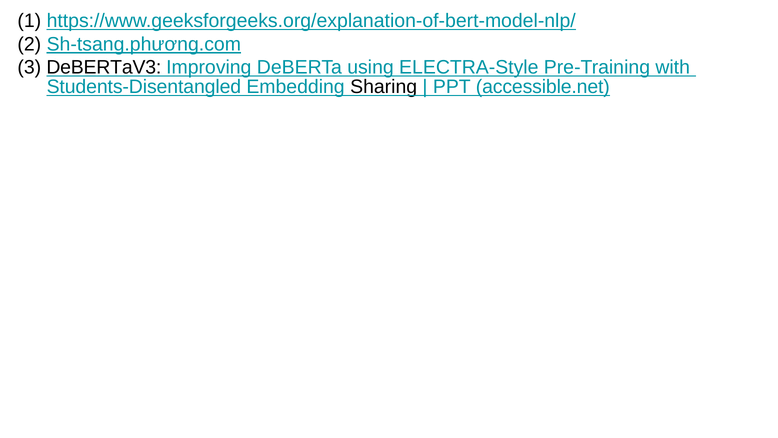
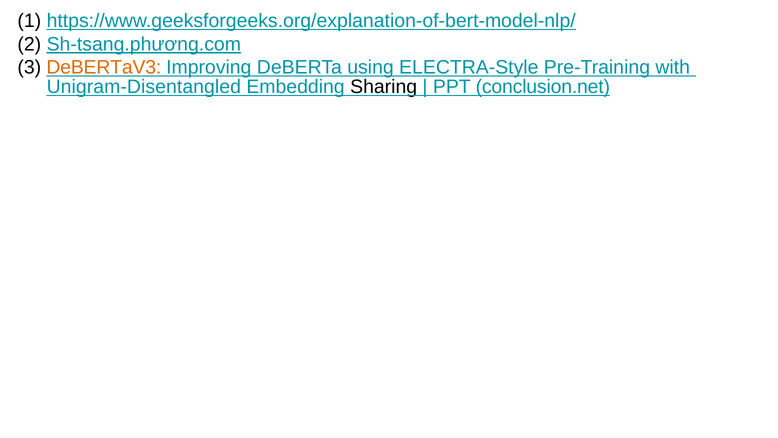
DeBERTaV3 colour: black -> orange (104, 67)
Students-Disentangled: Students-Disentangled -> Unigram-Disentangled (144, 87)
accessible.net: accessible.net -> conclusion.net (543, 87)
